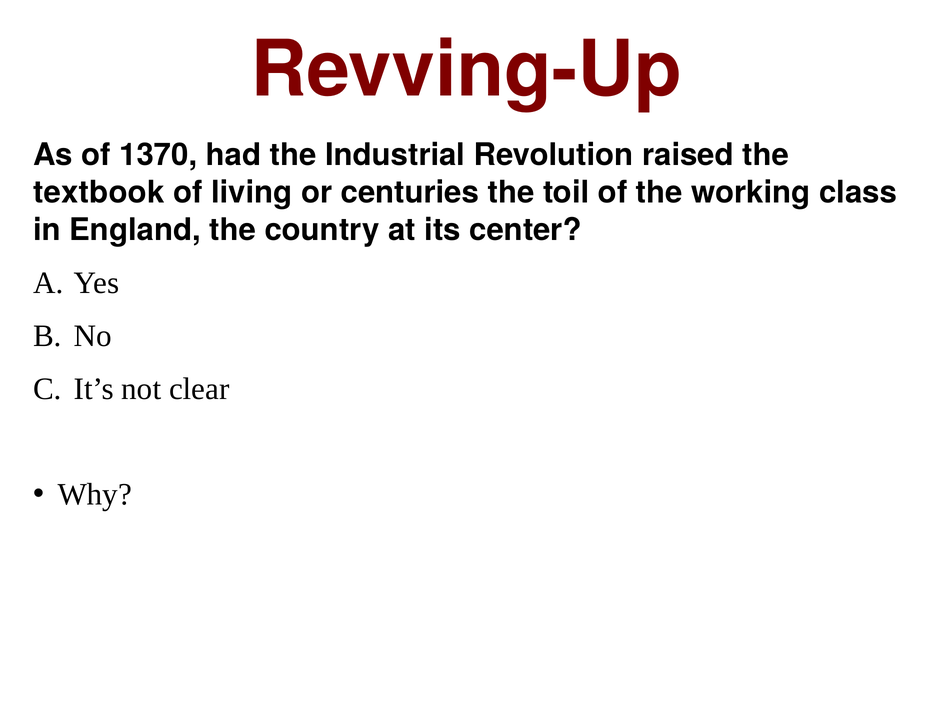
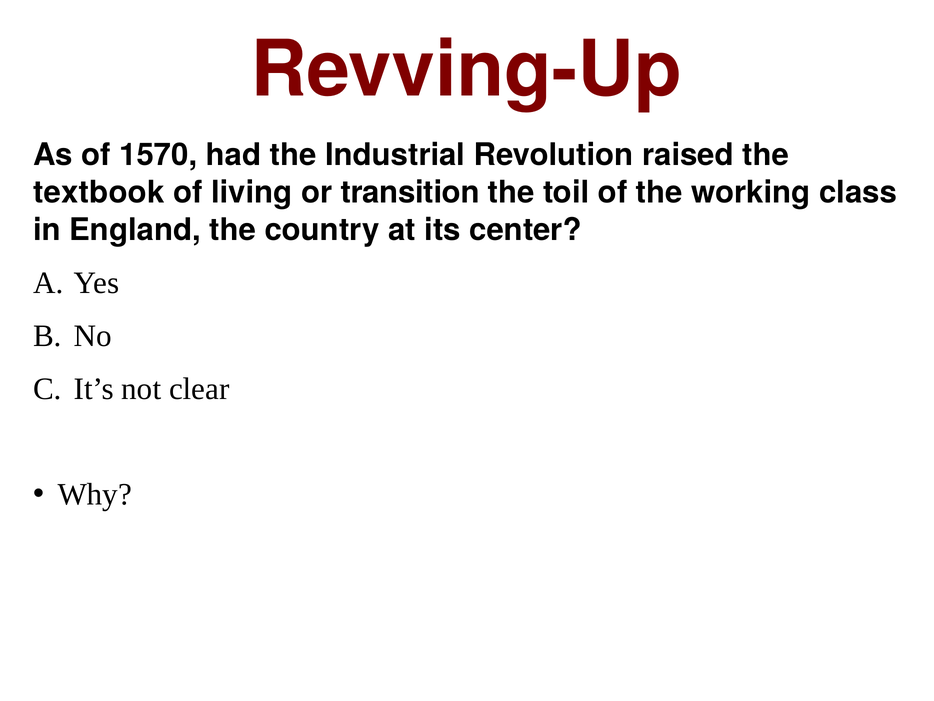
1370: 1370 -> 1570 (158, 155)
centuries: centuries -> transition (410, 192)
